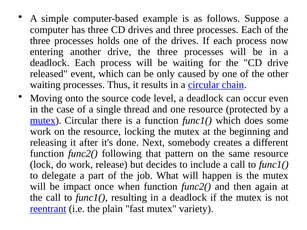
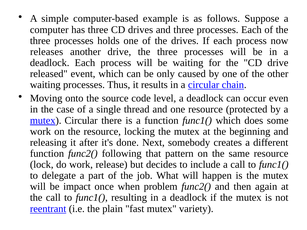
entering: entering -> releases (47, 52)
when function: function -> problem (161, 187)
